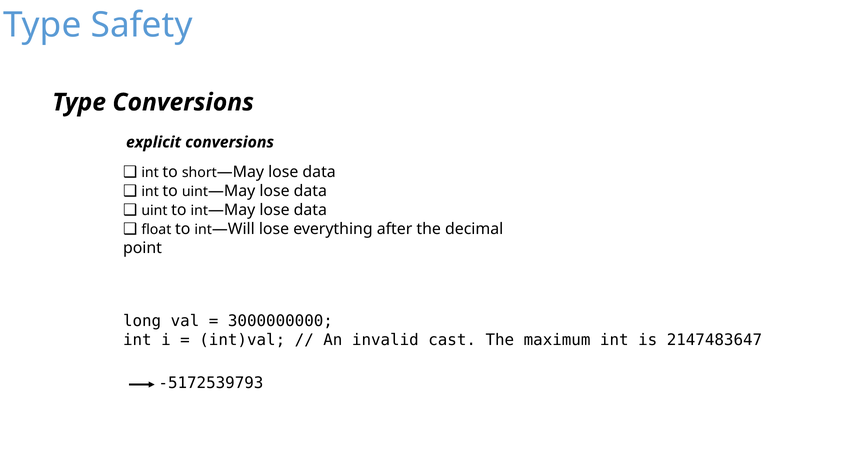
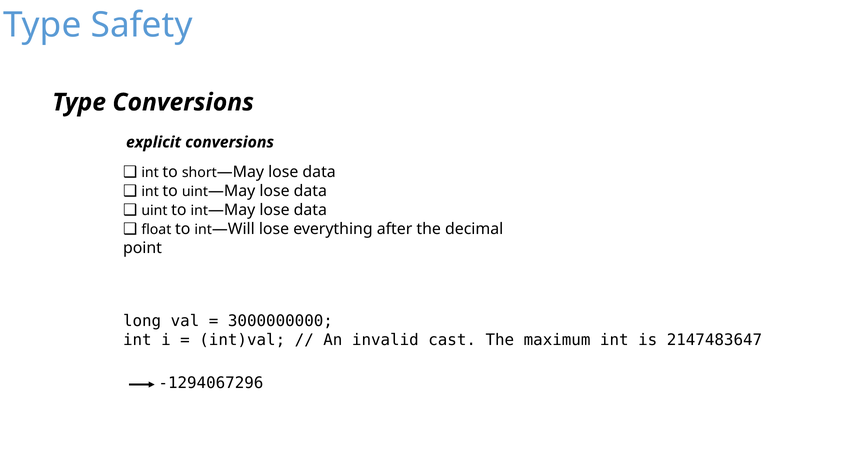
-5172539793: -5172539793 -> -1294067296 (211, 383)
